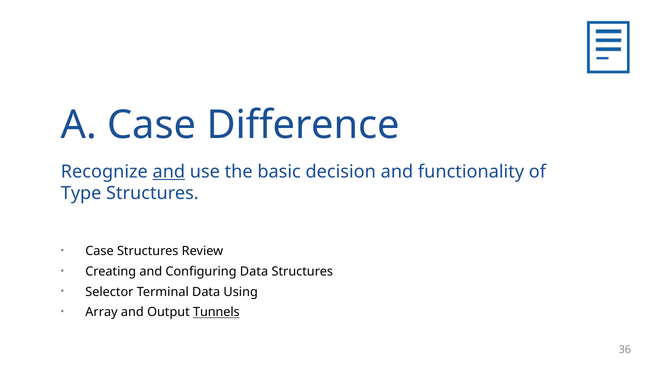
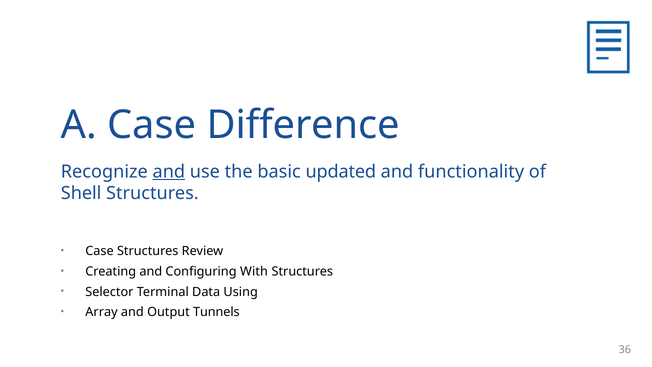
decision: decision -> updated (341, 172)
Type: Type -> Shell (81, 193)
Configuring Data: Data -> With (254, 271)
Tunnels underline: present -> none (216, 312)
